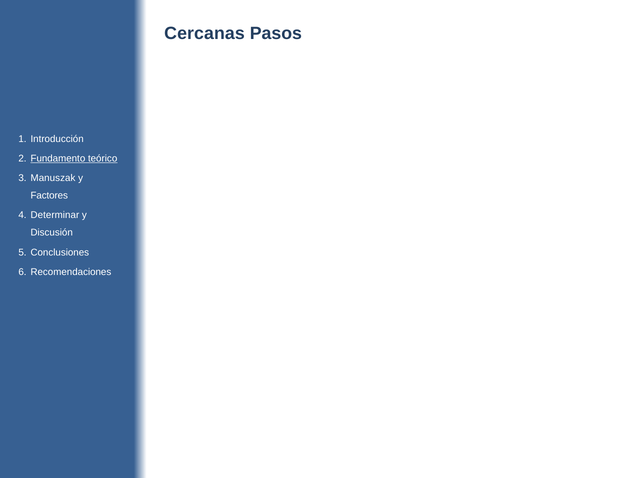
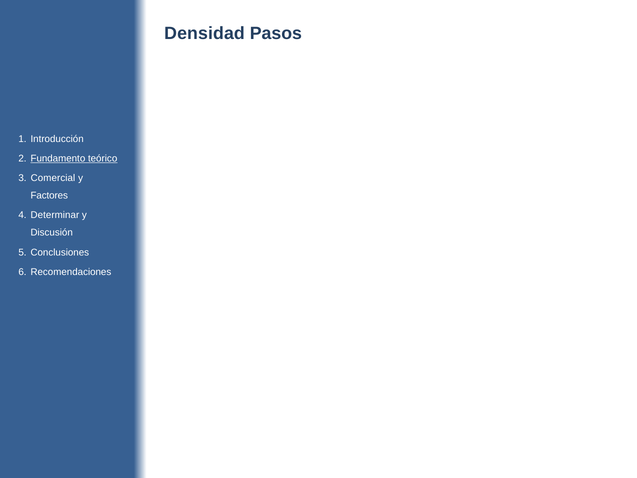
Cercanas: Cercanas -> Densidad (205, 33)
Manuszak: Manuszak -> Comercial (53, 178)
